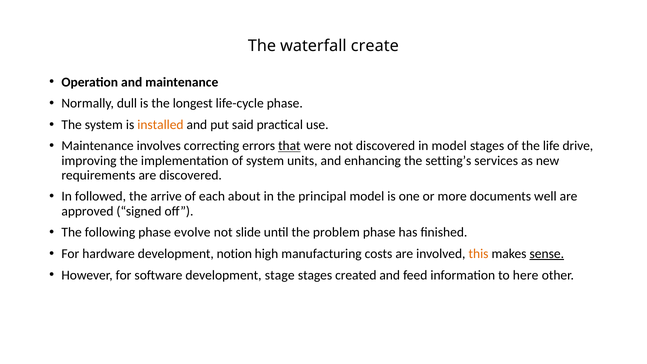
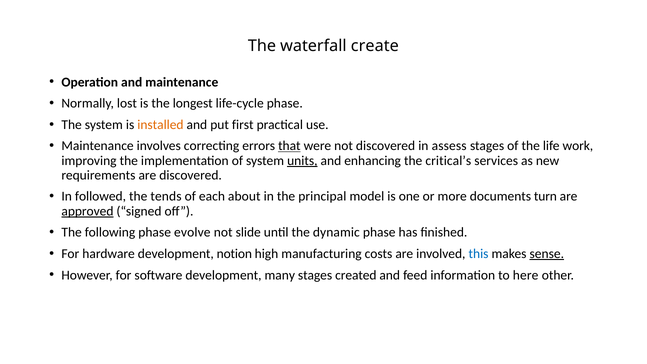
dull: dull -> lost (127, 103)
said: said -> first (243, 125)
in model: model -> assess (449, 146)
drive: drive -> work (578, 146)
units underline: none -> present (302, 161)
setting’s: setting’s -> critical’s (448, 161)
arrive: arrive -> tends (166, 196)
well: well -> turn (545, 196)
approved underline: none -> present (87, 211)
problem: problem -> dynamic (336, 232)
this colour: orange -> blue (479, 254)
stage: stage -> many (280, 275)
